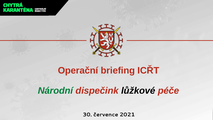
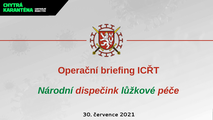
lůžkové colour: black -> green (138, 91)
